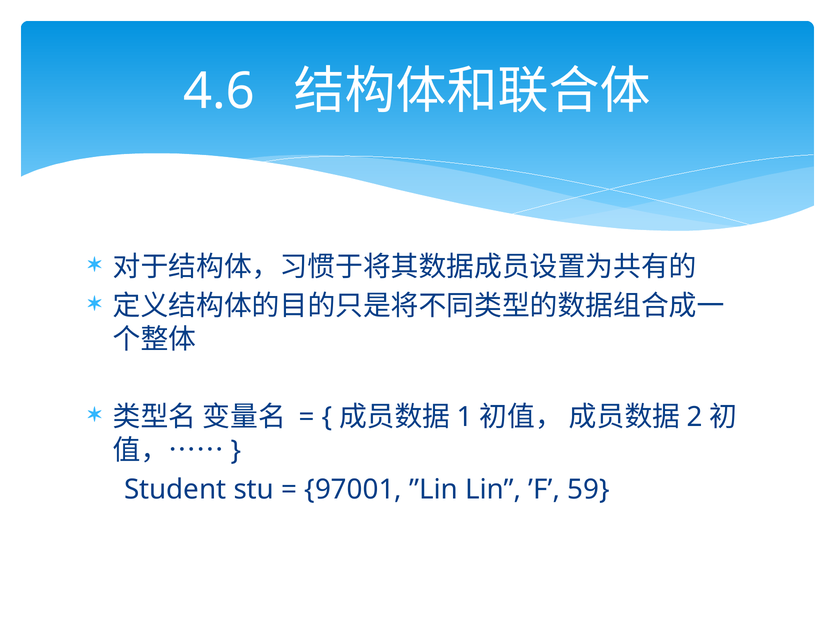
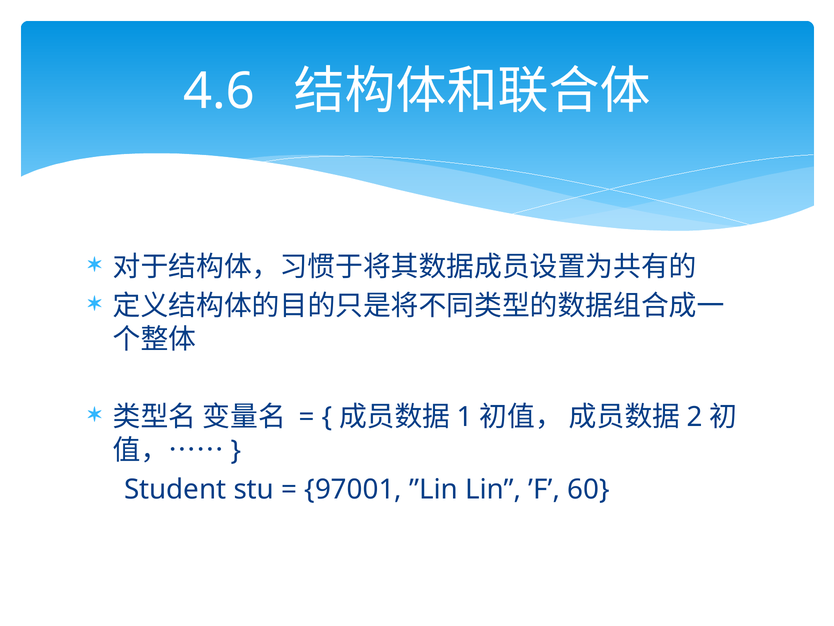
59: 59 -> 60 (588, 489)
